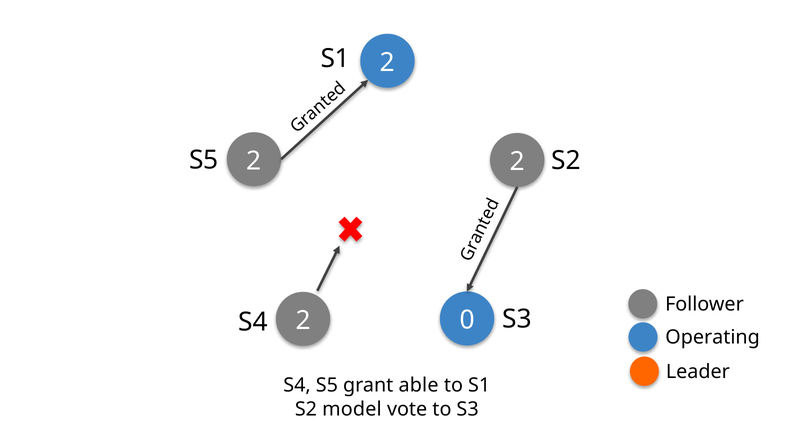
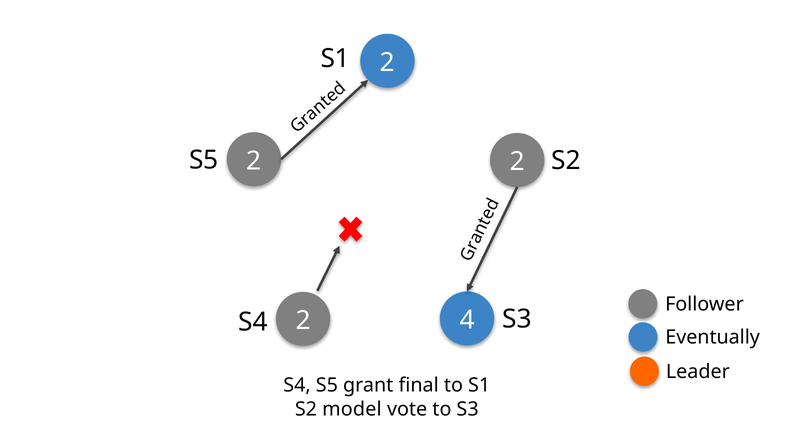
0: 0 -> 4 (467, 321)
Operating: Operating -> Eventually (713, 338)
able: able -> final (419, 386)
